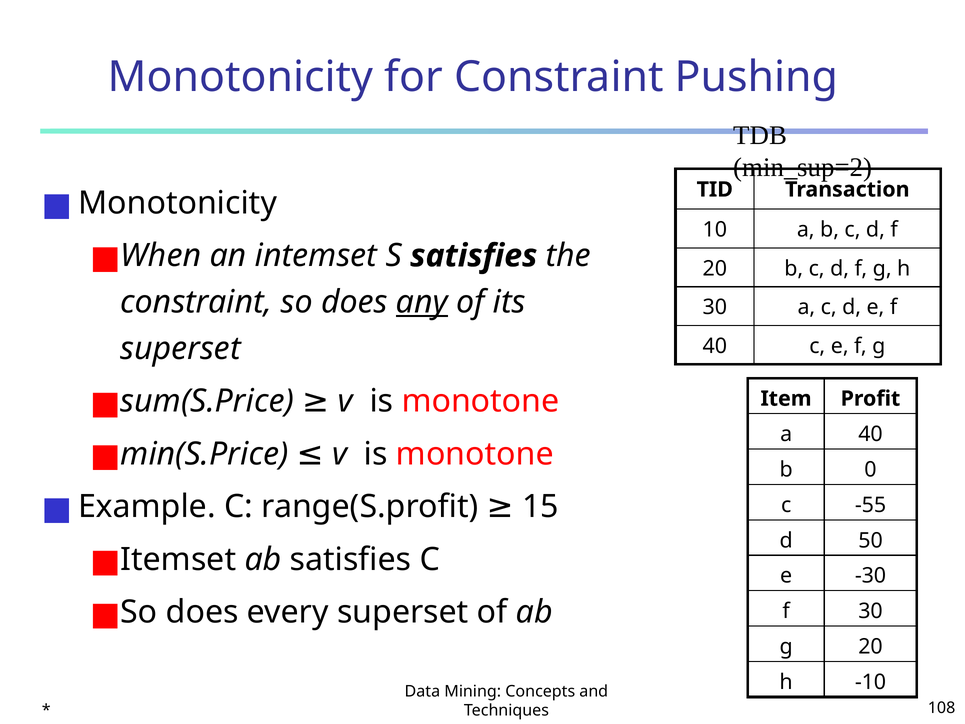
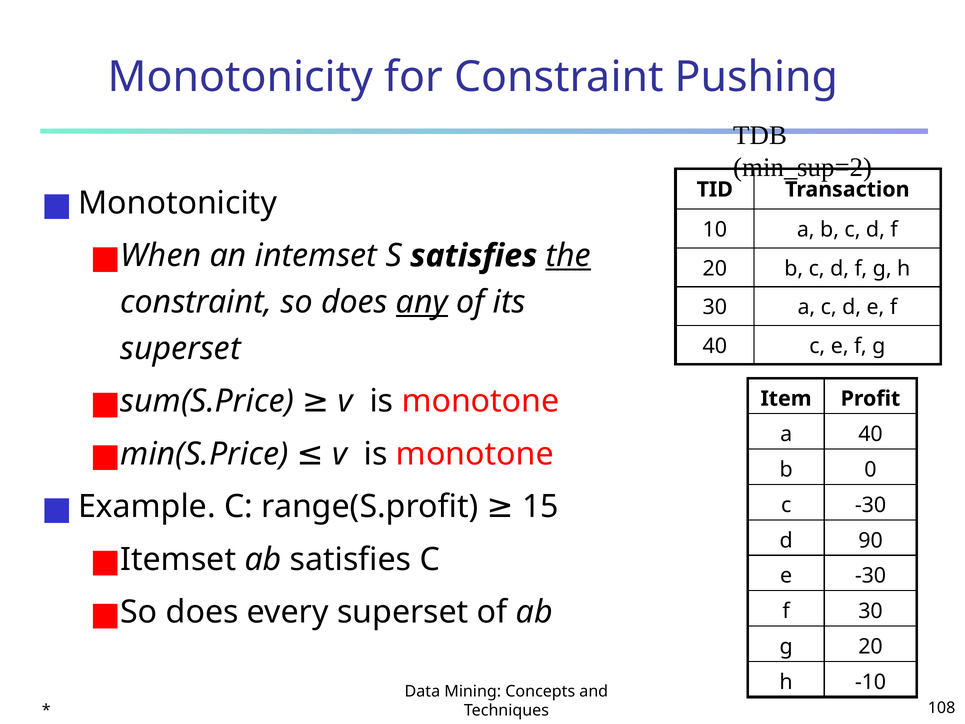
the underline: none -> present (568, 256)
c -55: -55 -> -30 (871, 505)
50: 50 -> 90 (871, 540)
